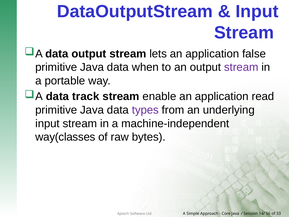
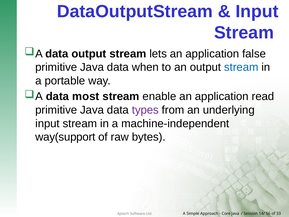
stream colour: purple -> blue (241, 67)
track: track -> most (86, 96)
way(classes: way(classes -> way(support (65, 137)
